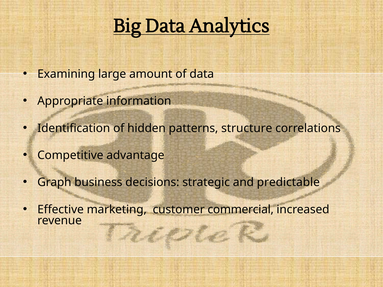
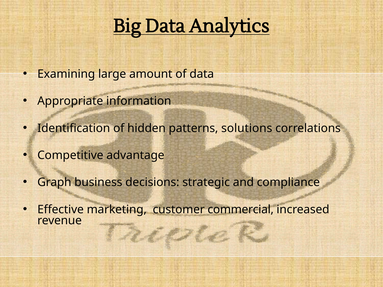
structure: structure -> solutions (247, 128)
predictable: predictable -> compliance (288, 182)
